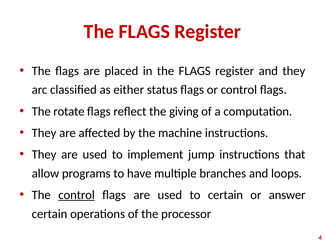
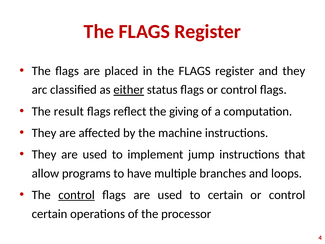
either underline: none -> present (129, 90)
rotate: rotate -> result (69, 111)
answer: answer -> control (287, 195)
